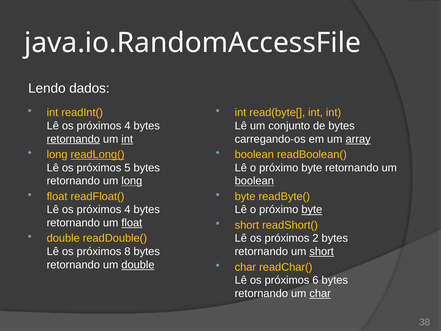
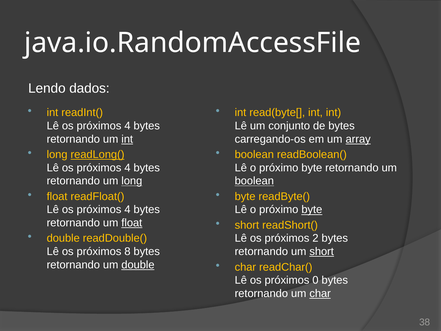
retornando underline: present -> none (73, 139)
5: 5 -> 4 (127, 168)
6: 6 -> 0 (315, 280)
